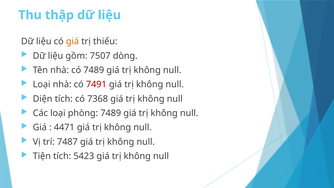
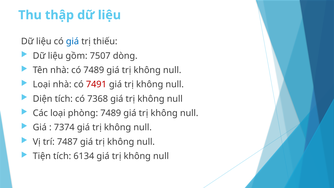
giá colour: orange -> blue (72, 41)
4471: 4471 -> 7374 (64, 127)
5423: 5423 -> 6134 (84, 156)
